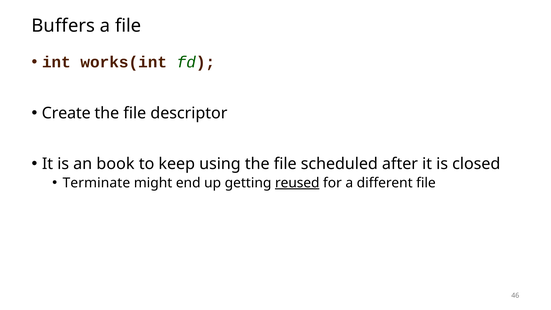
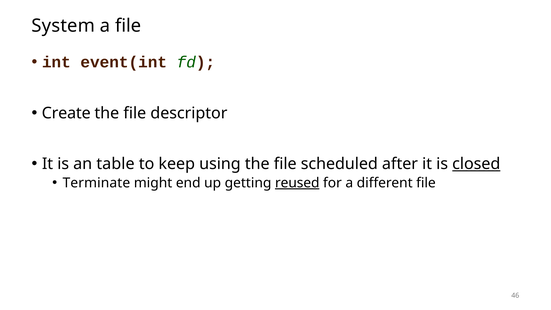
Buffers: Buffers -> System (63, 26)
works(int: works(int -> event(int (124, 62)
book: book -> table (115, 164)
closed underline: none -> present (476, 164)
